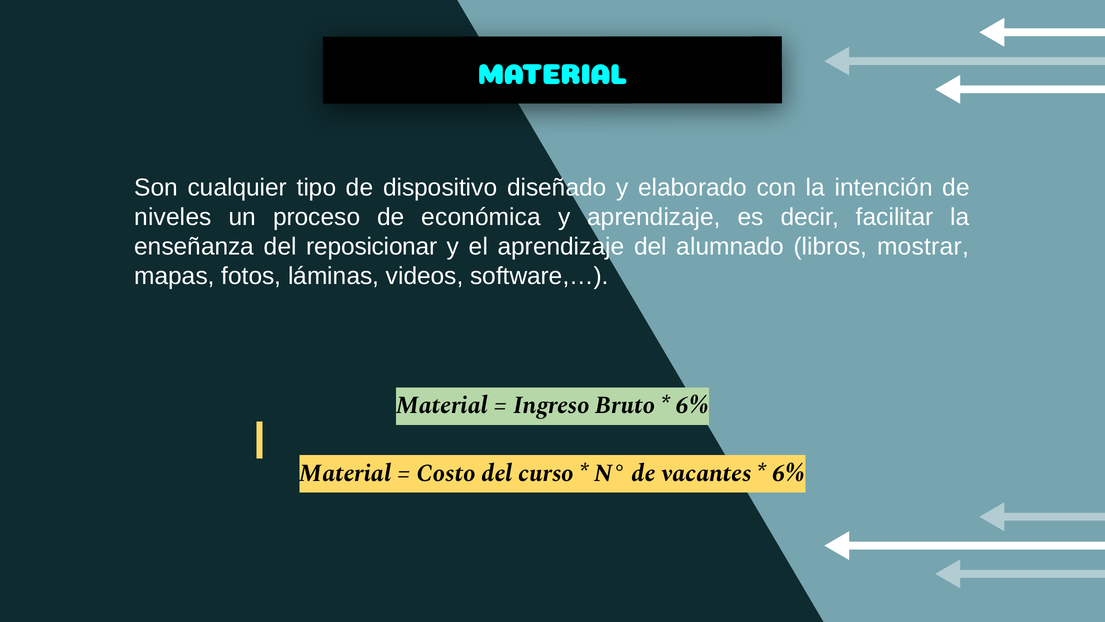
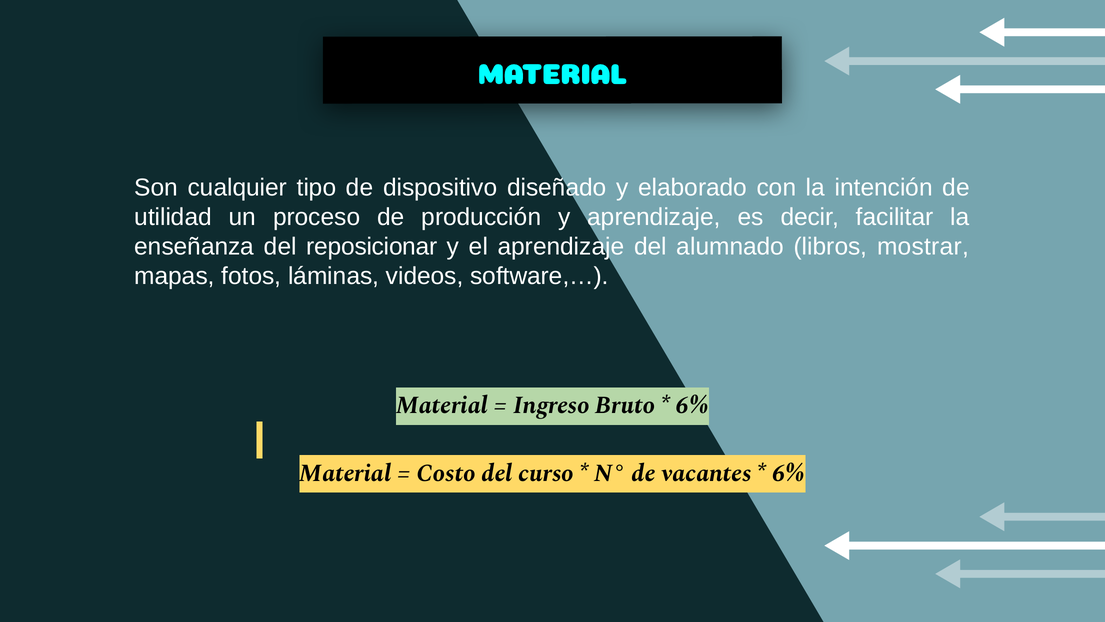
niveles: niveles -> utilidad (173, 217)
económica: económica -> producción (481, 217)
